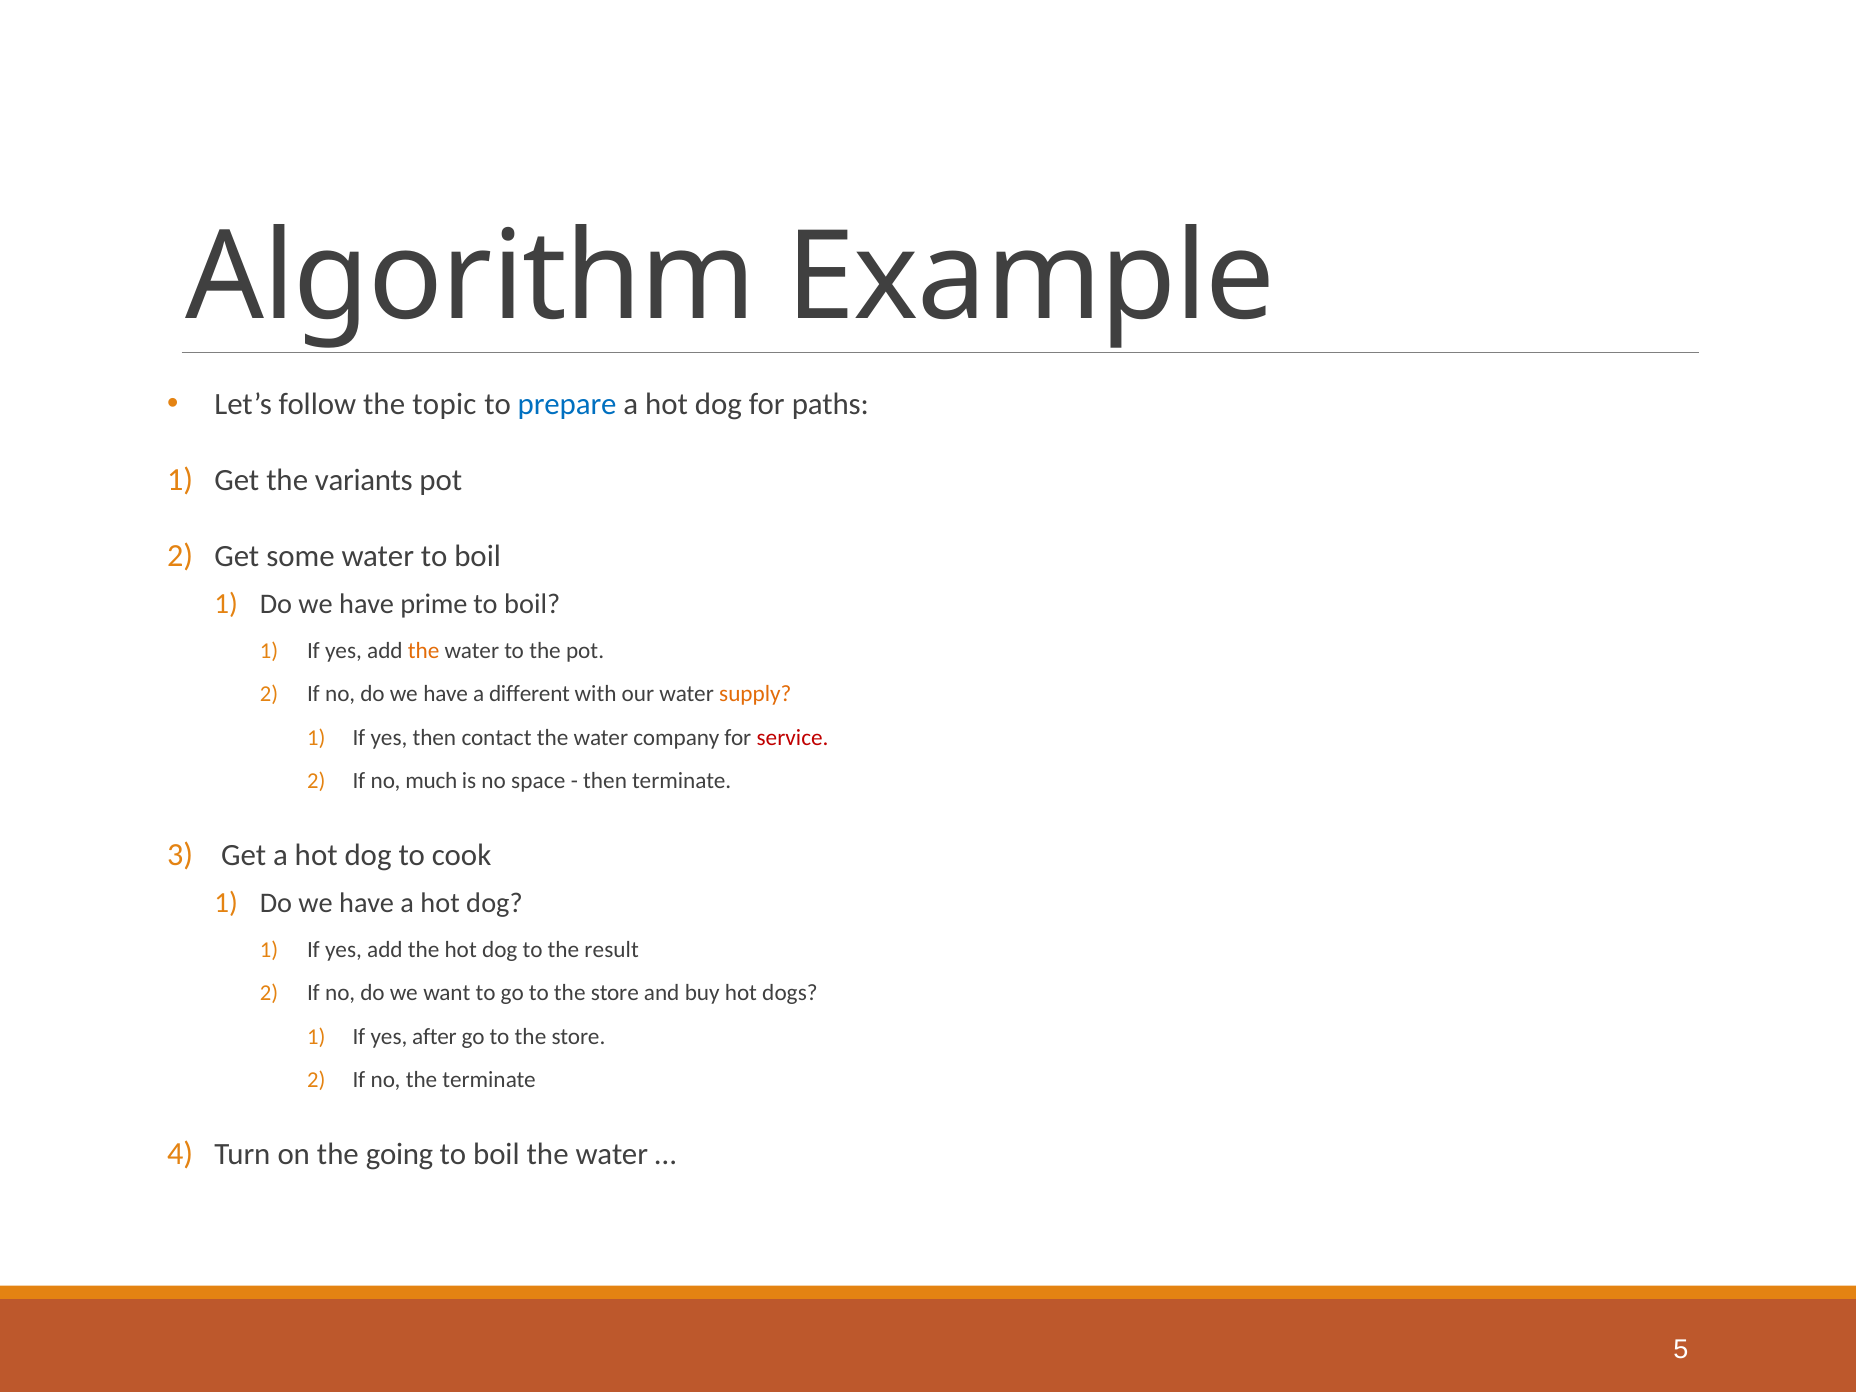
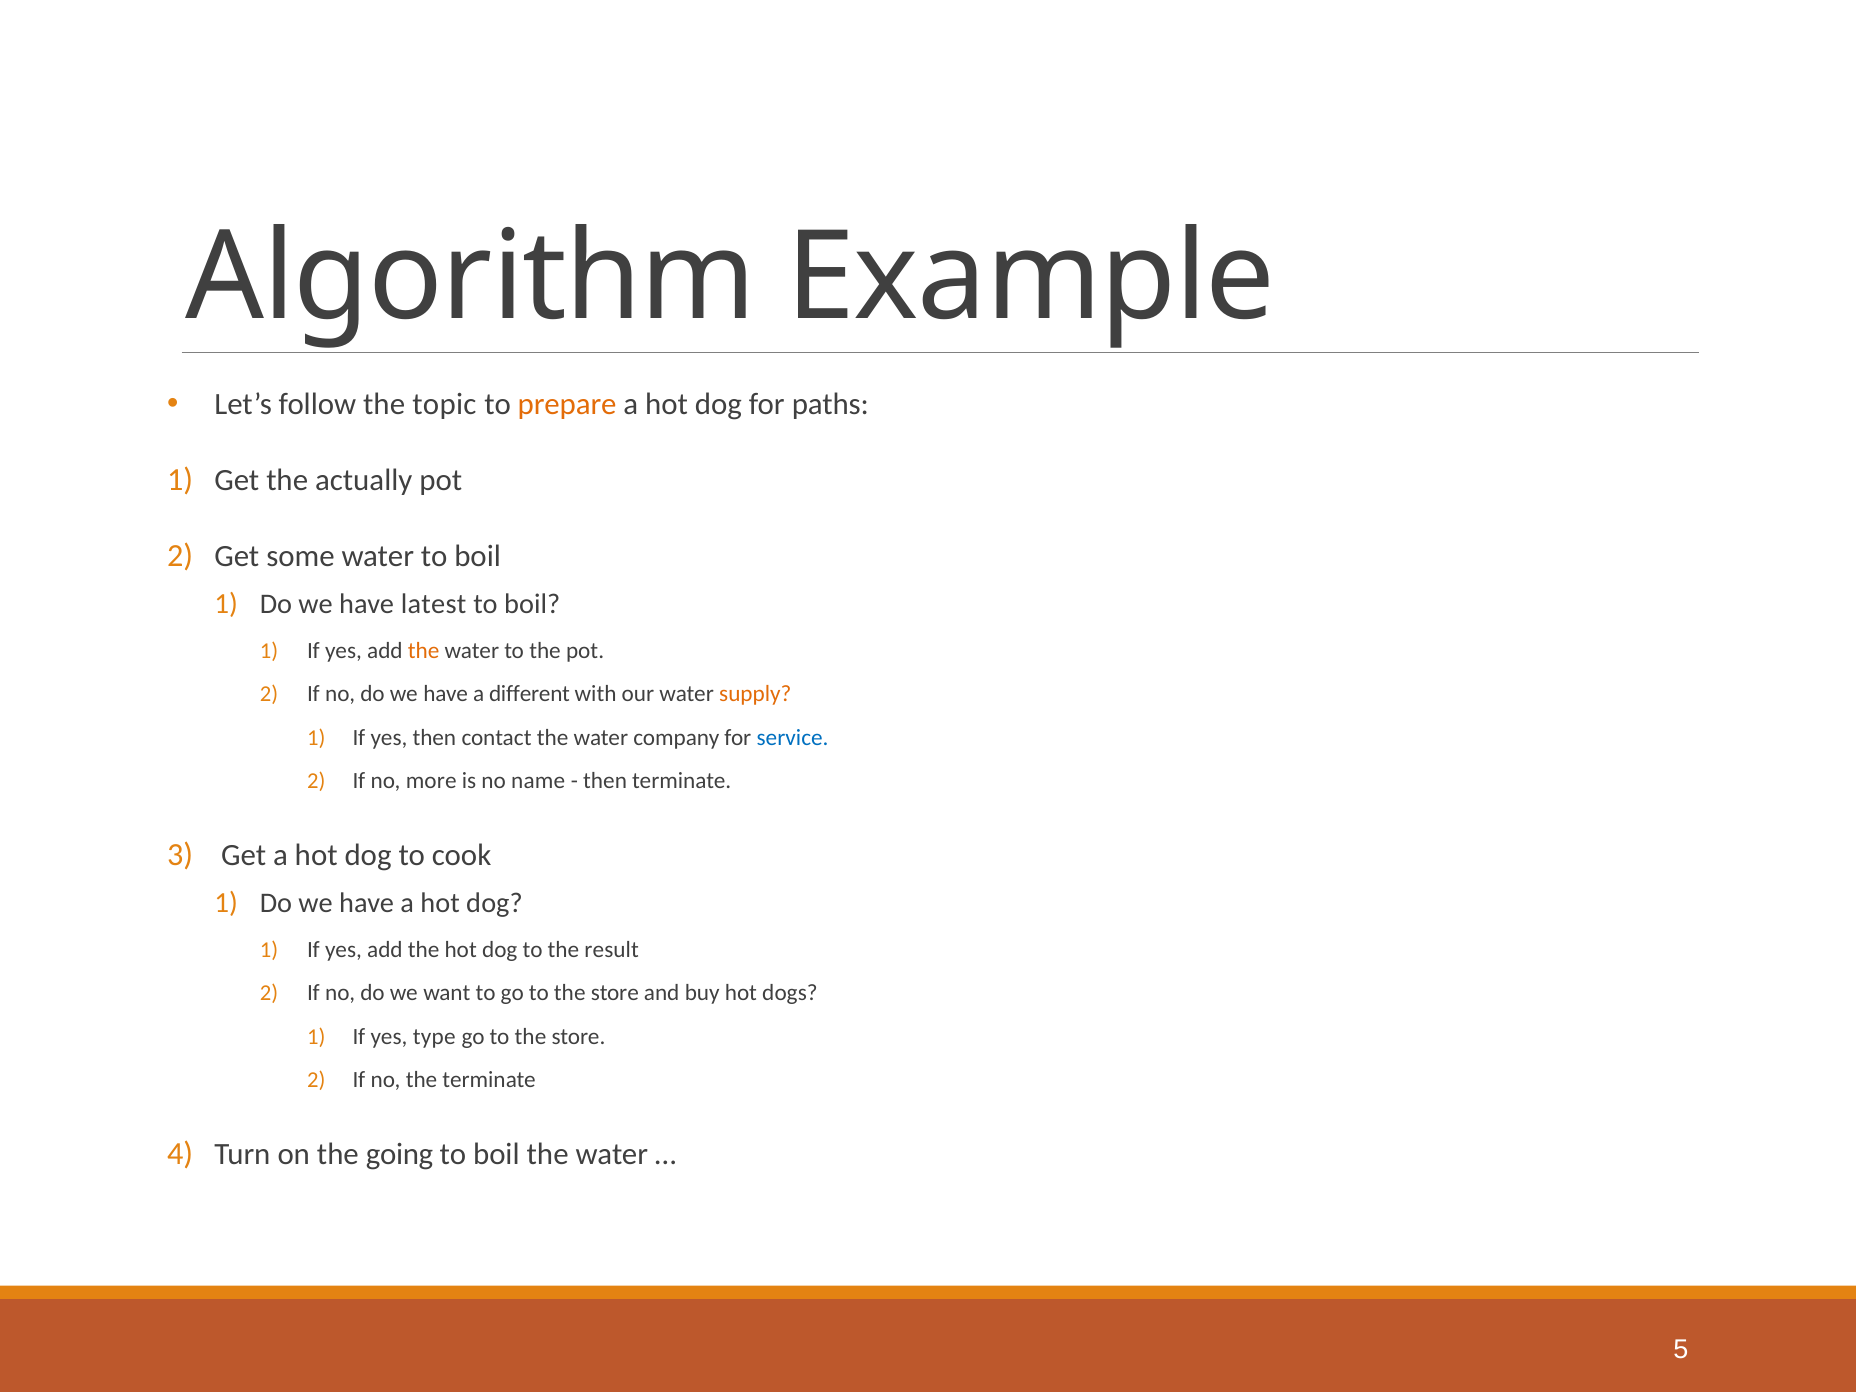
prepare colour: blue -> orange (567, 405)
variants: variants -> actually (364, 480)
prime: prime -> latest (434, 605)
service colour: red -> blue (793, 737)
much: much -> more (431, 781)
space: space -> name (538, 781)
after: after -> type (434, 1036)
